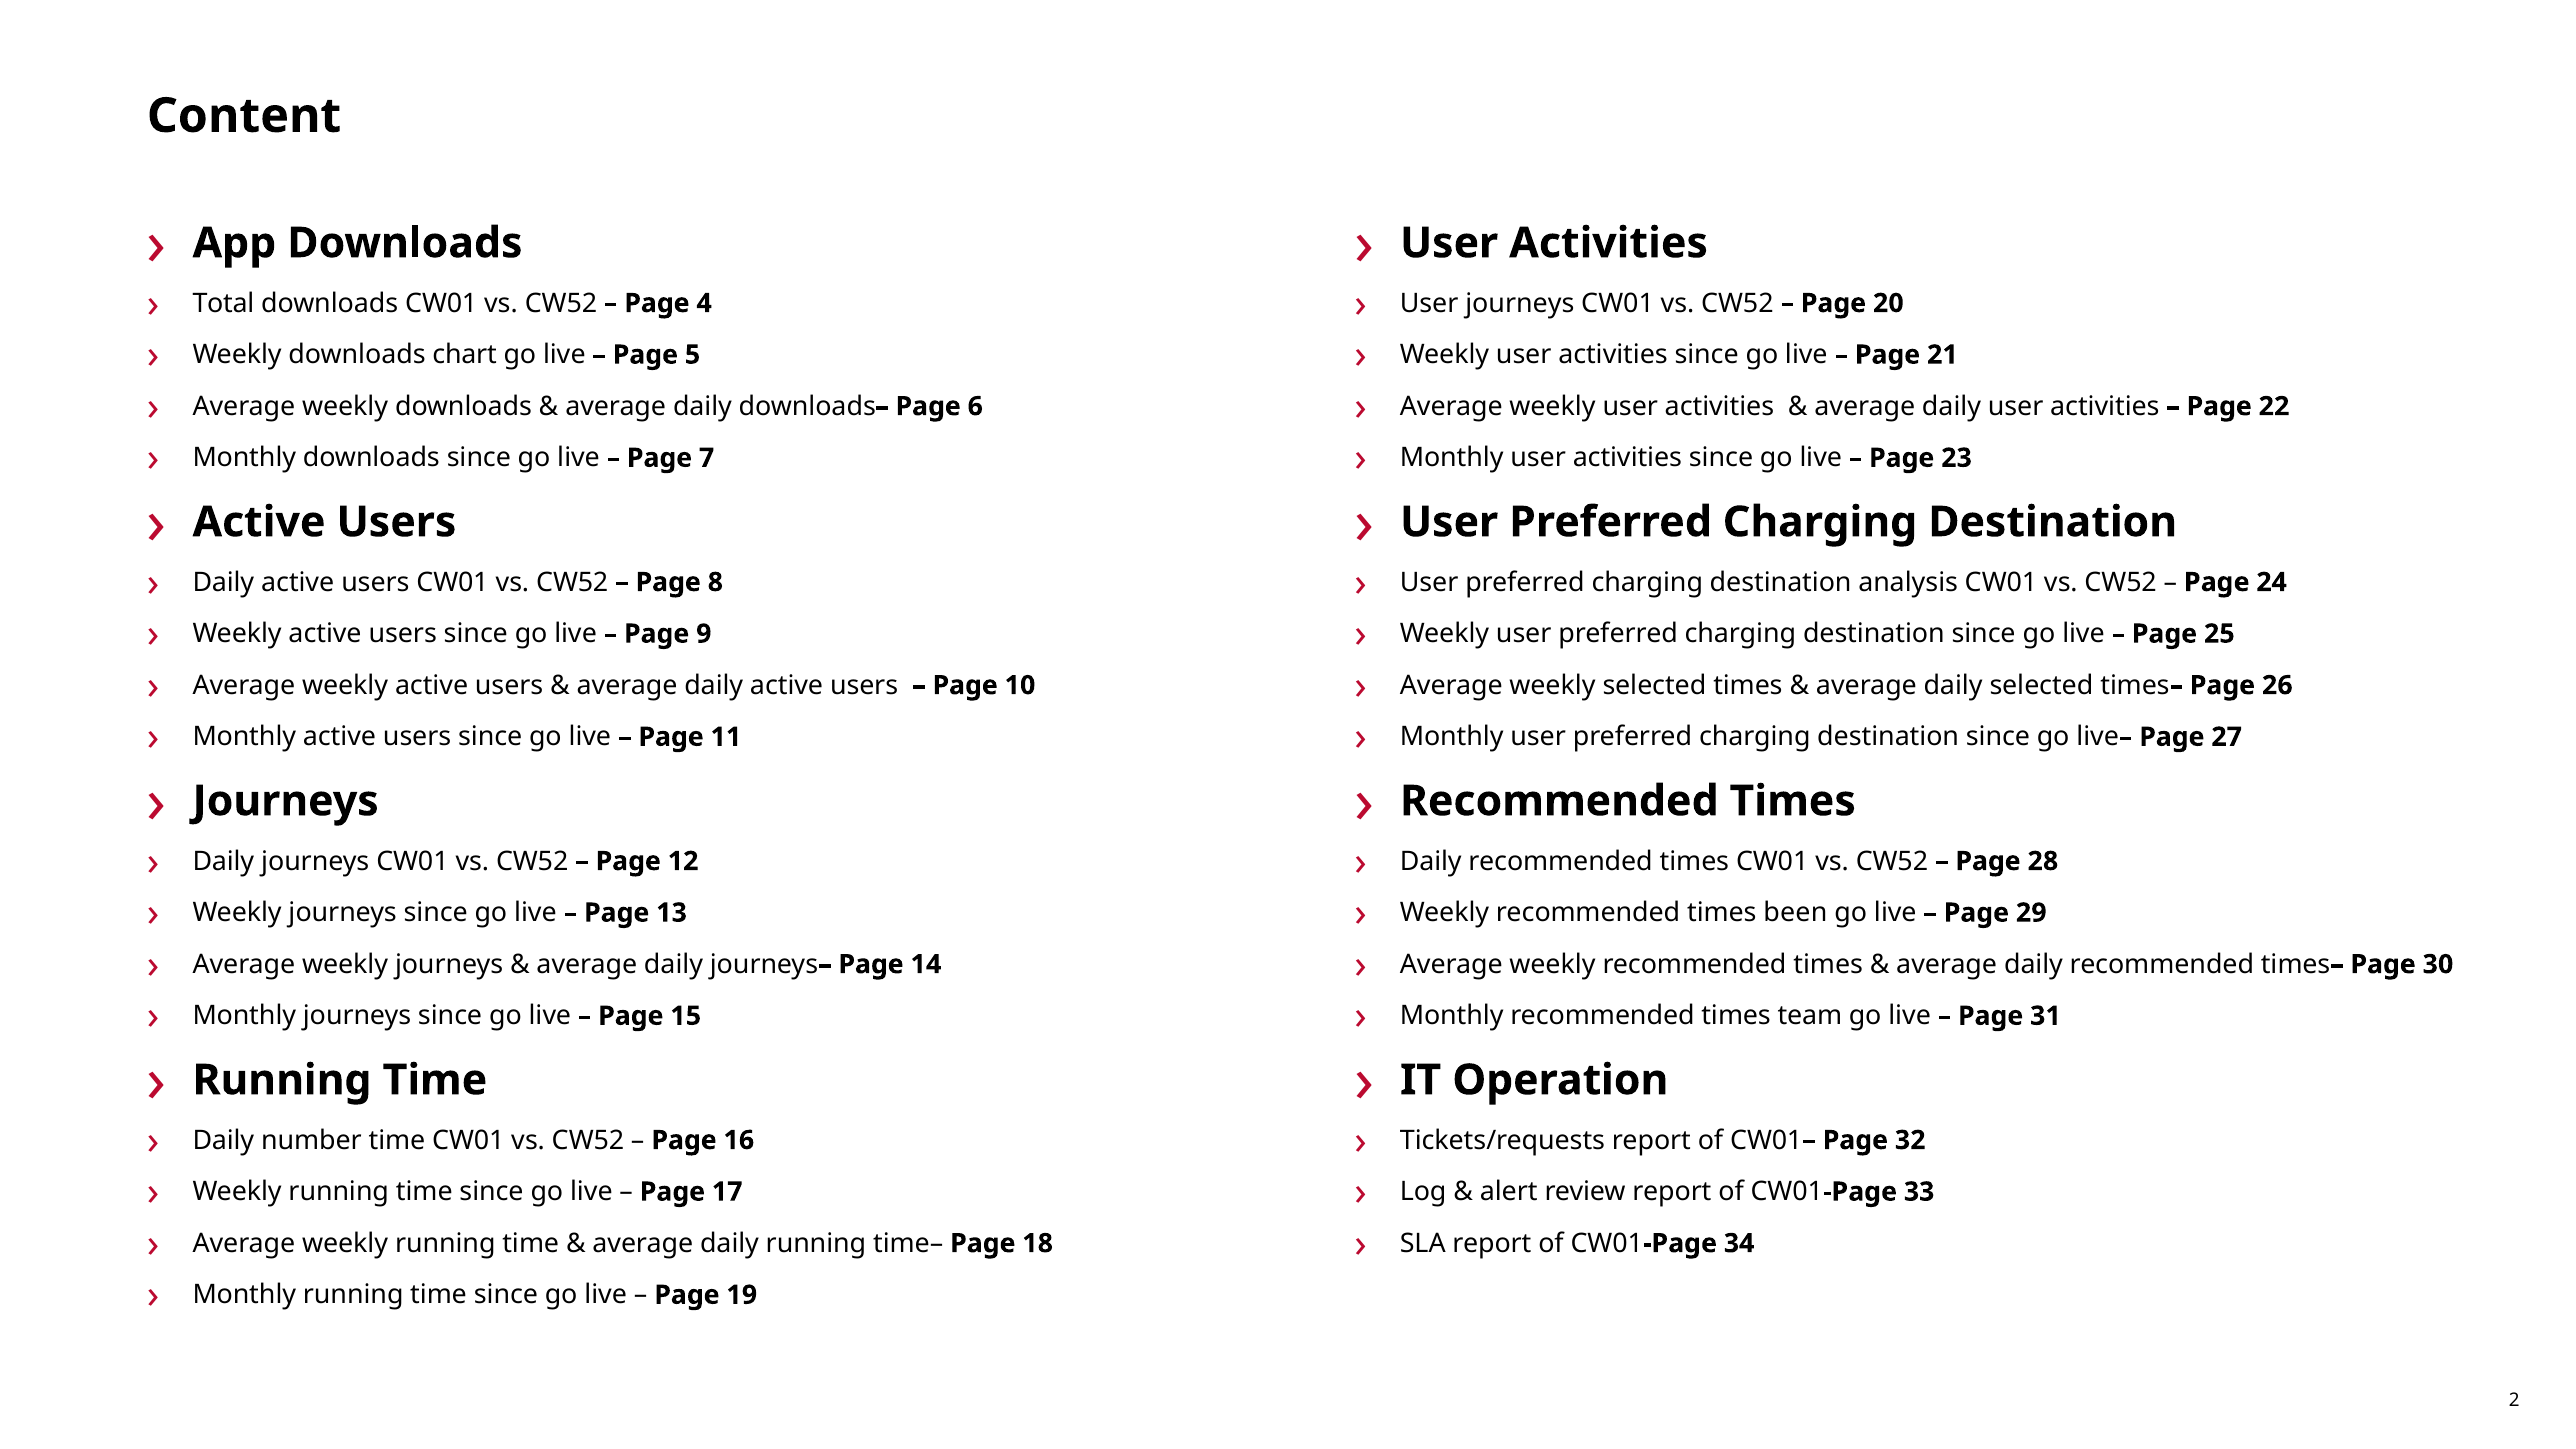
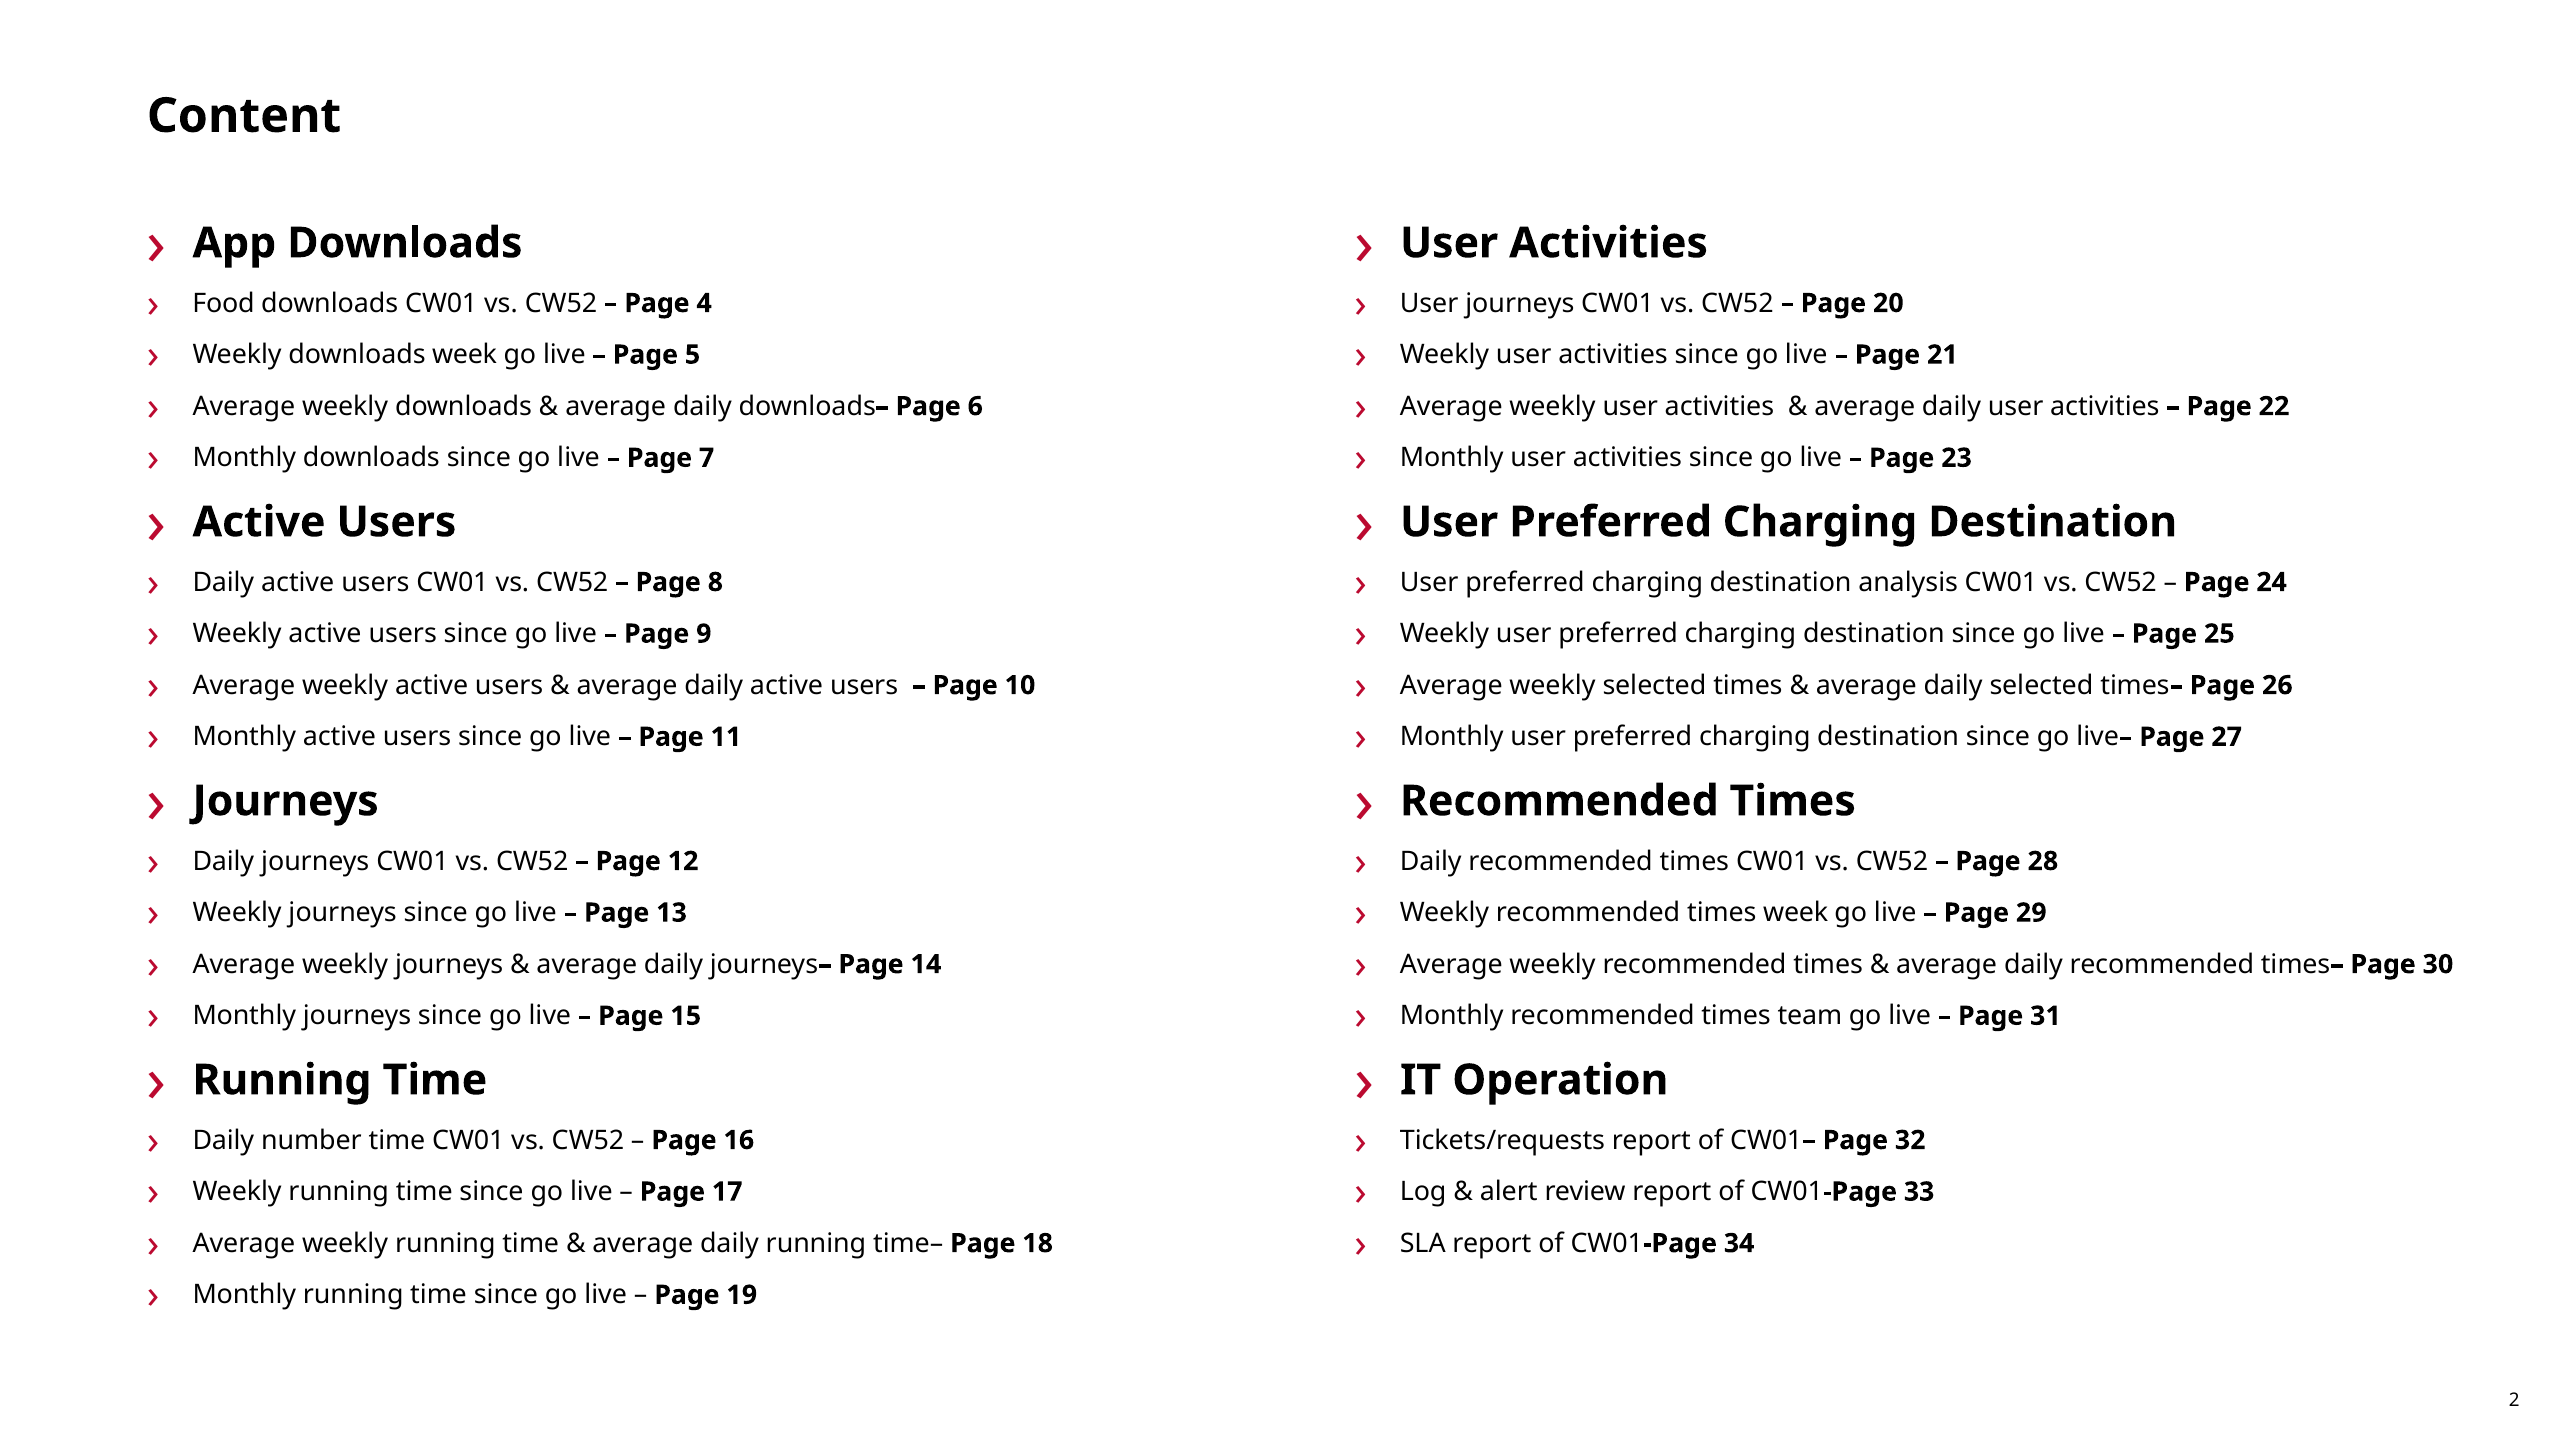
Total: Total -> Food (223, 303)
downloads chart: chart -> week (465, 355)
times been: been -> week (1796, 913)
